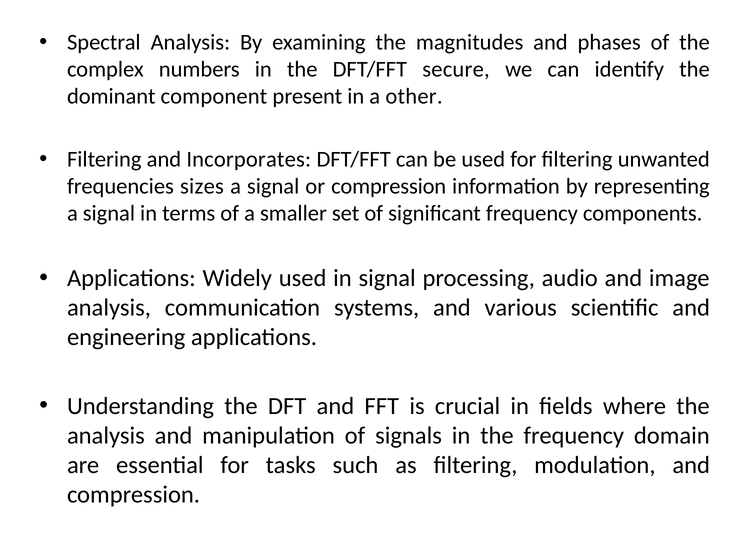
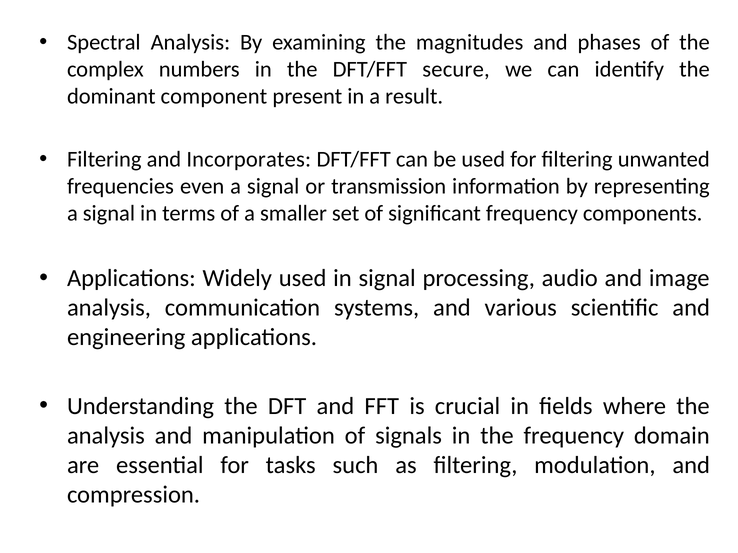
other: other -> result (414, 96)
sizes: sizes -> even (202, 187)
or compression: compression -> transmission (389, 187)
